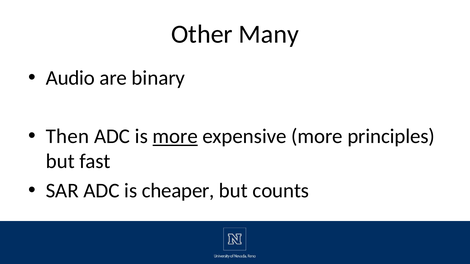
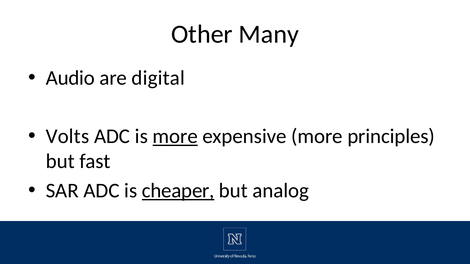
binary: binary -> digital (158, 78)
Then: Then -> Volts (68, 137)
cheaper underline: none -> present (178, 191)
counts: counts -> analog (281, 191)
